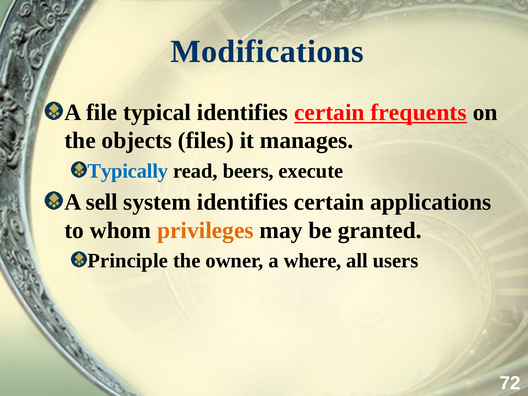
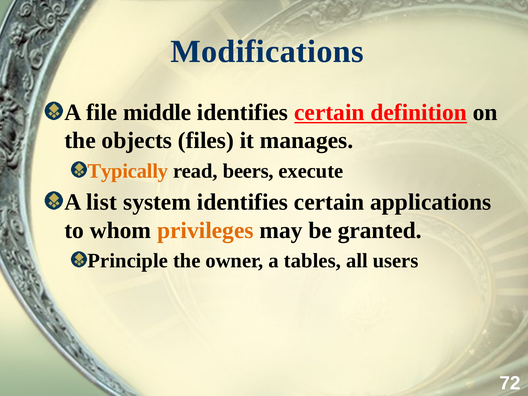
typical: typical -> middle (157, 112)
frequents: frequents -> definition (419, 112)
Typically colour: blue -> orange (128, 171)
sell: sell -> list (102, 202)
where: where -> tables (312, 261)
